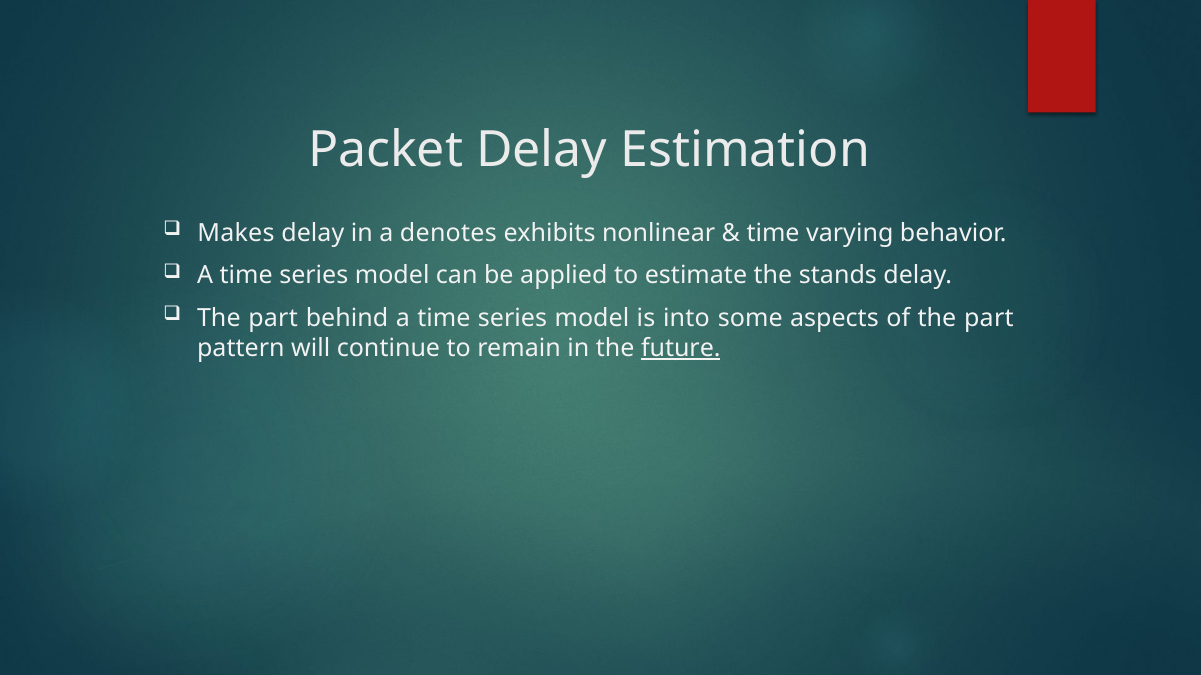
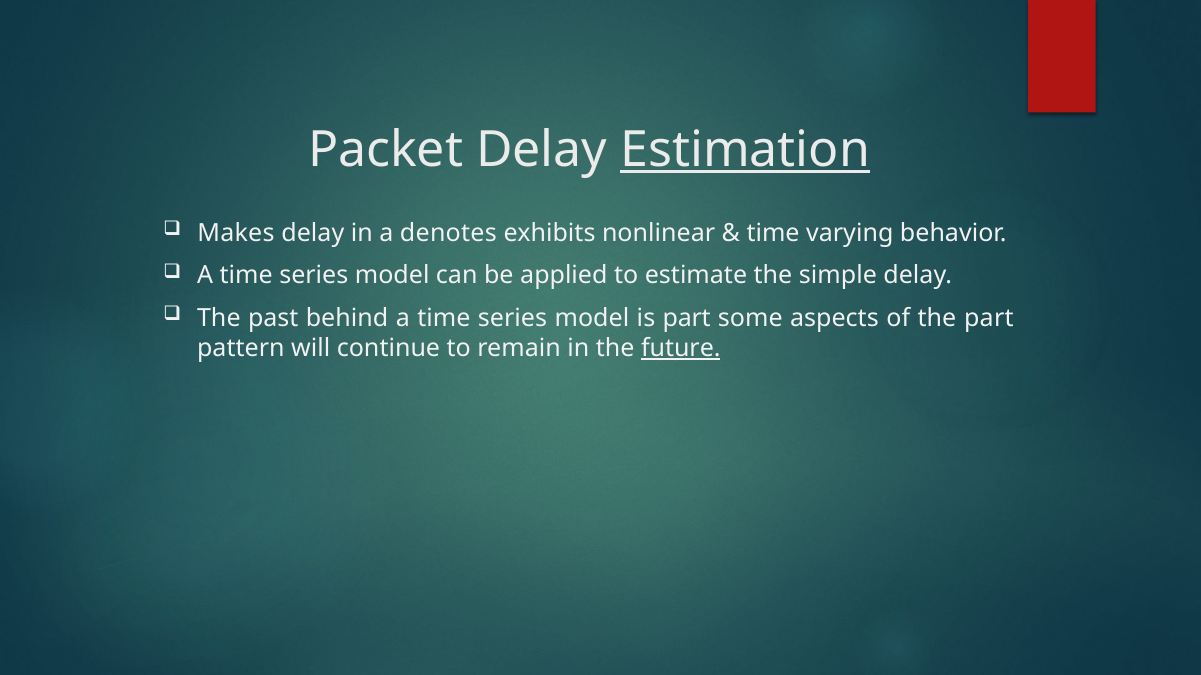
Estimation underline: none -> present (745, 150)
stands: stands -> simple (838, 276)
part: part -> past (273, 318)
is into: into -> part (687, 318)
